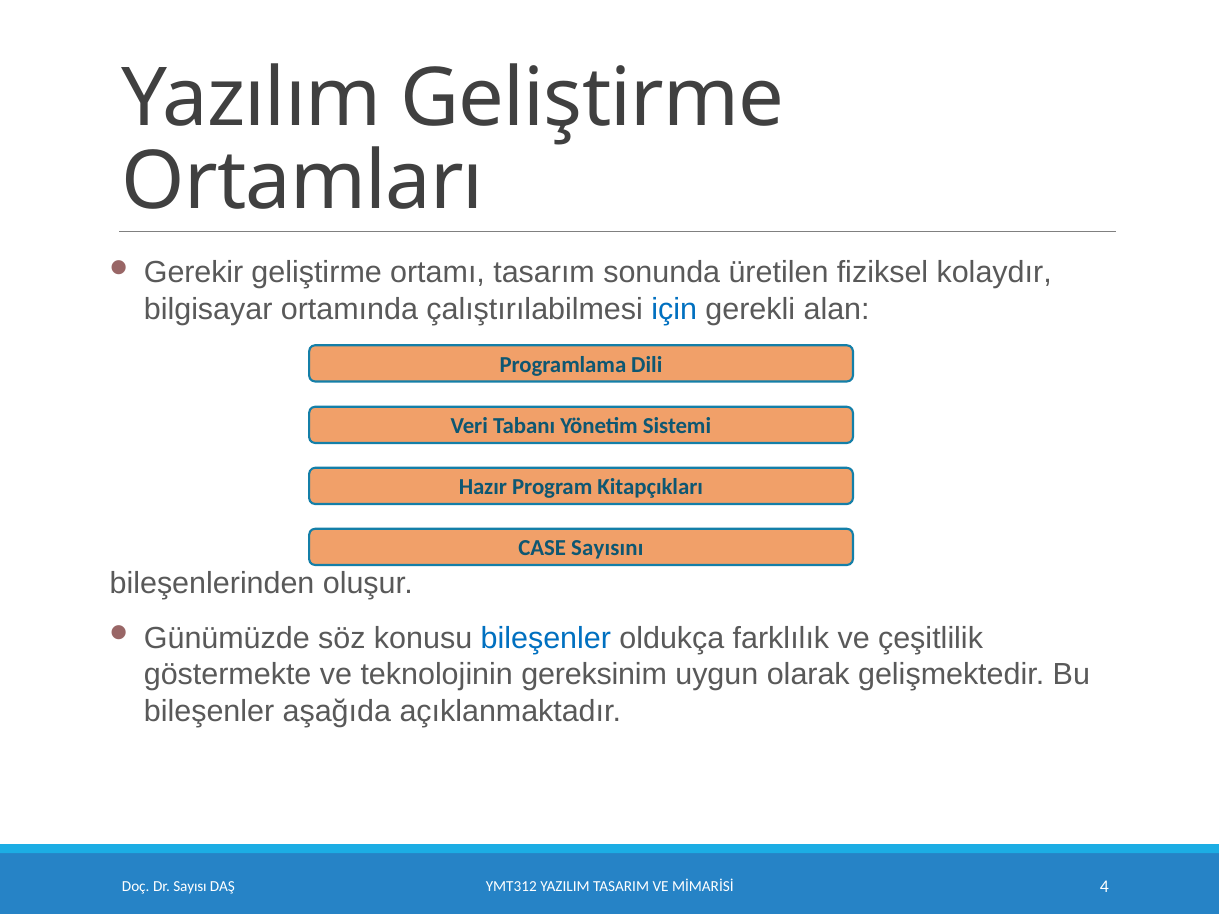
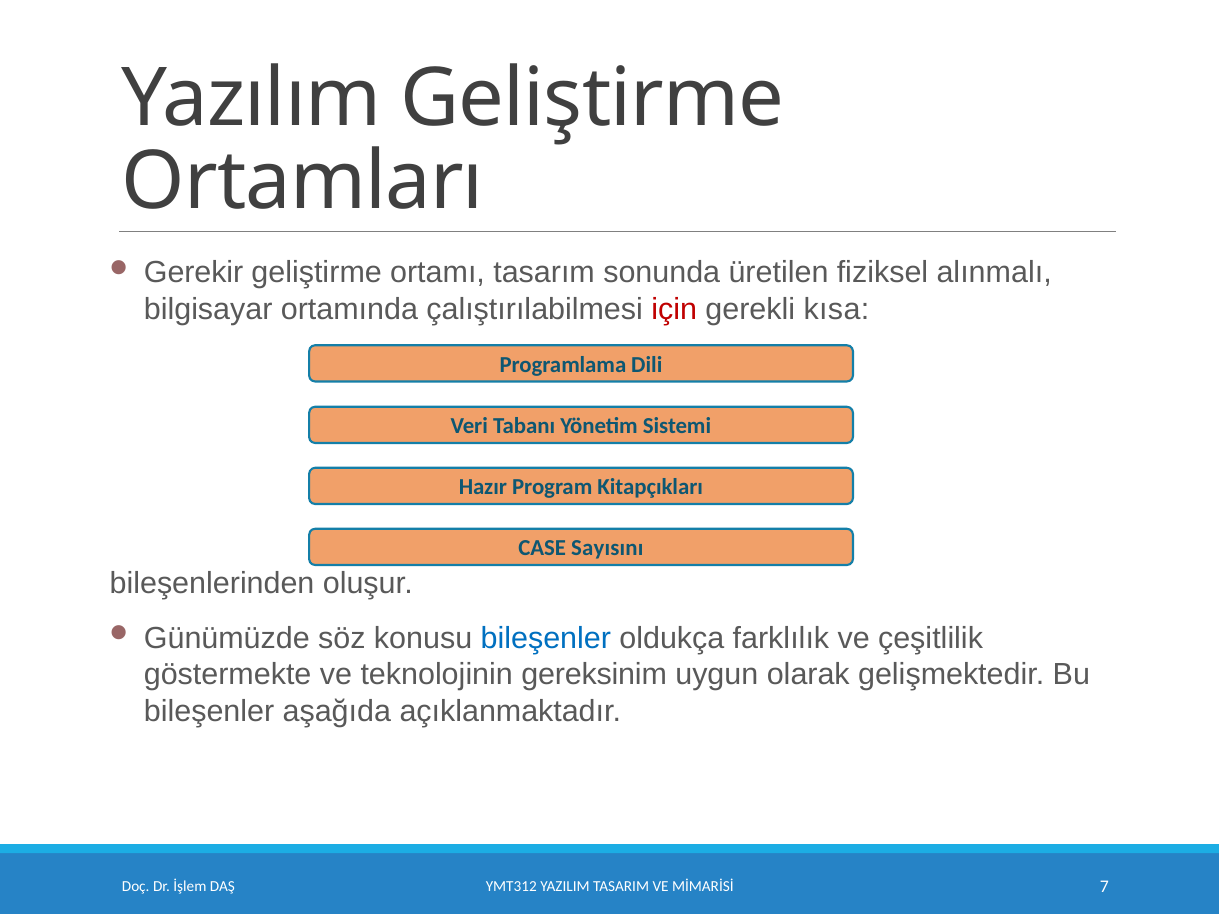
kolaydır: kolaydır -> alınmalı (994, 273)
için colour: blue -> red (674, 309)
alan: alan -> kısa (836, 309)
Sayısı: Sayısı -> İşlem (190, 887)
4: 4 -> 7 (1104, 887)
